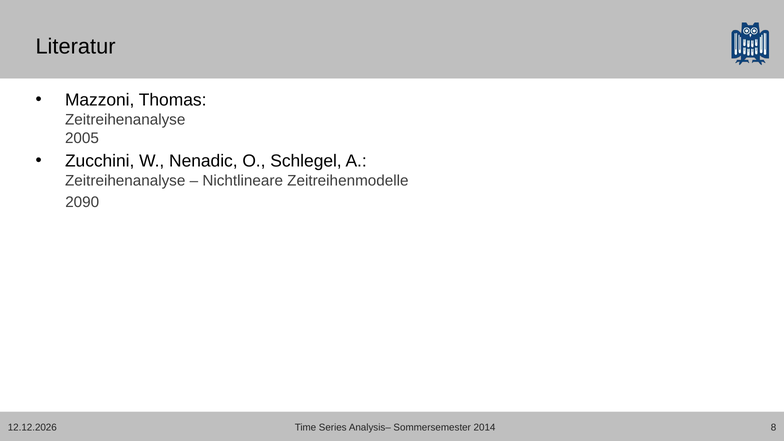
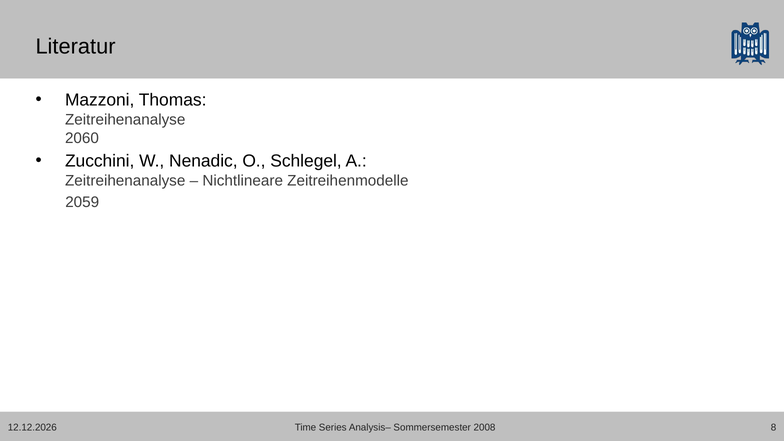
2005: 2005 -> 2060 (82, 138)
2090: 2090 -> 2059 (82, 202)
2014: 2014 -> 2008 (485, 428)
